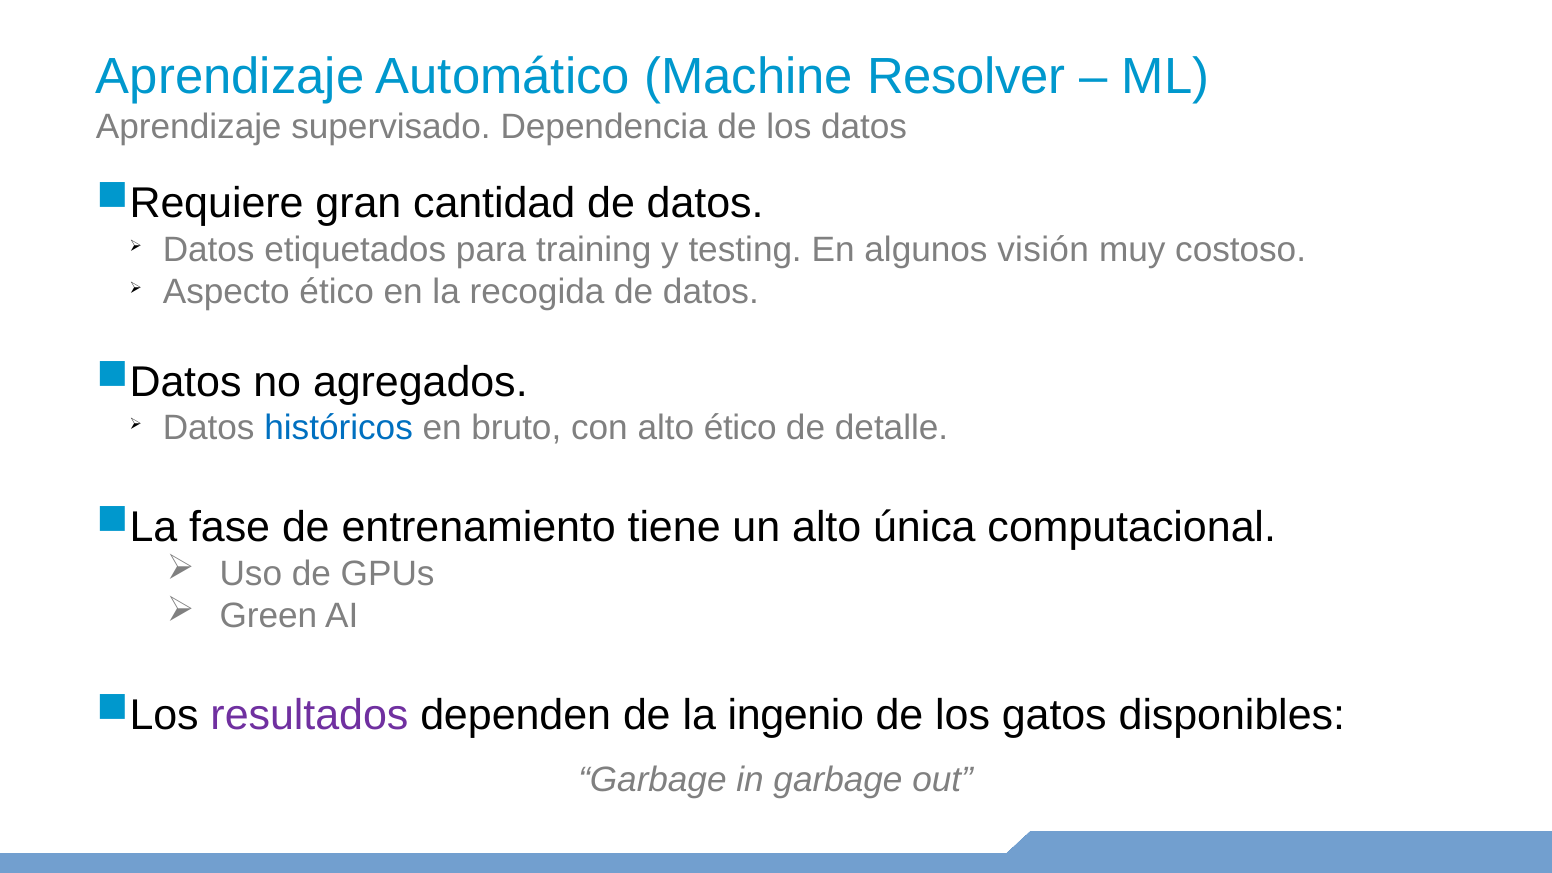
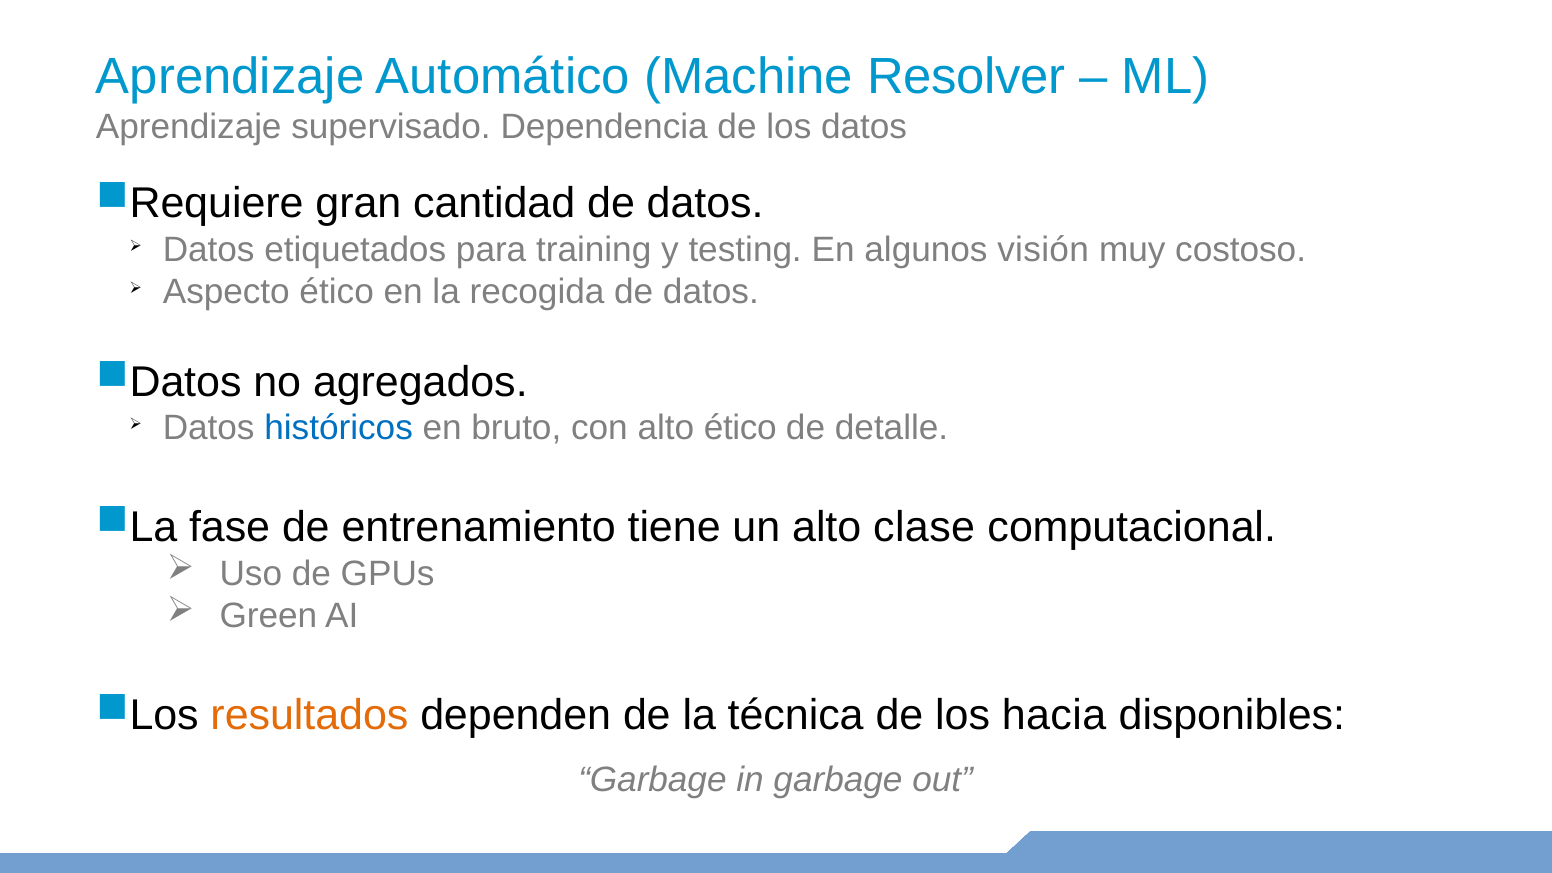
única: única -> clase (924, 527)
resultados colour: purple -> orange (309, 715)
ingenio: ingenio -> técnica (796, 715)
gatos: gatos -> hacia (1054, 715)
